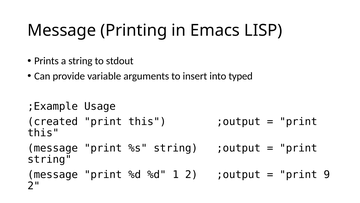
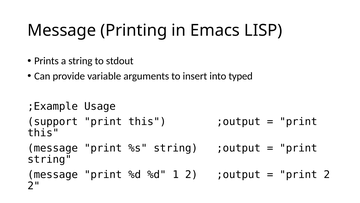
created: created -> support (53, 121)
print 9: 9 -> 2 (327, 174)
